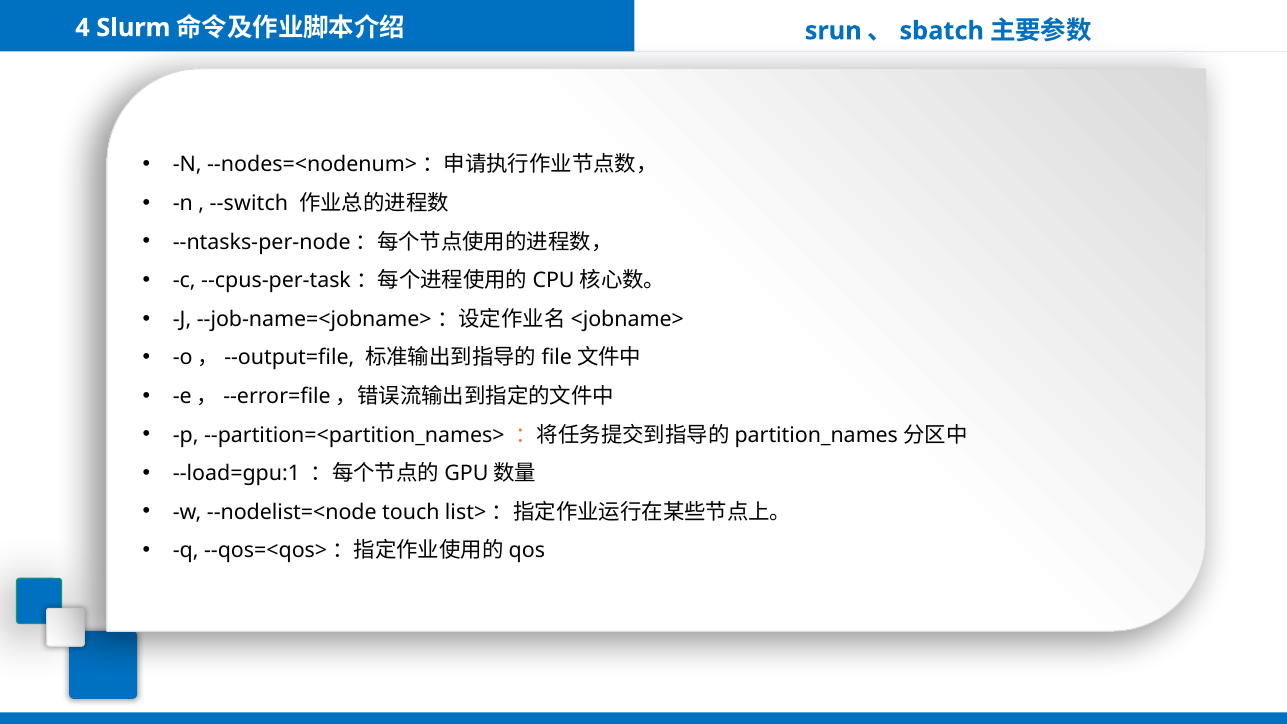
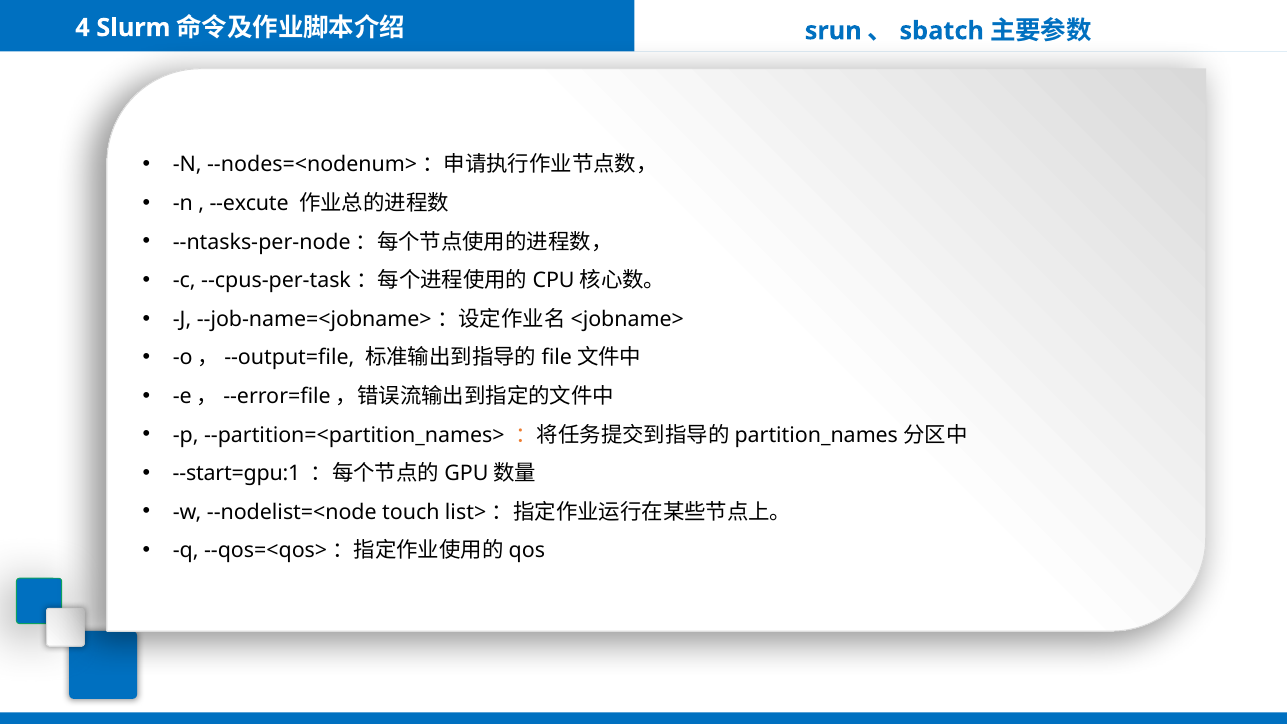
--switch: --switch -> --excute (249, 203)
--load=gpu:1: --load=gpu:1 -> --start=gpu:1 (237, 473)
